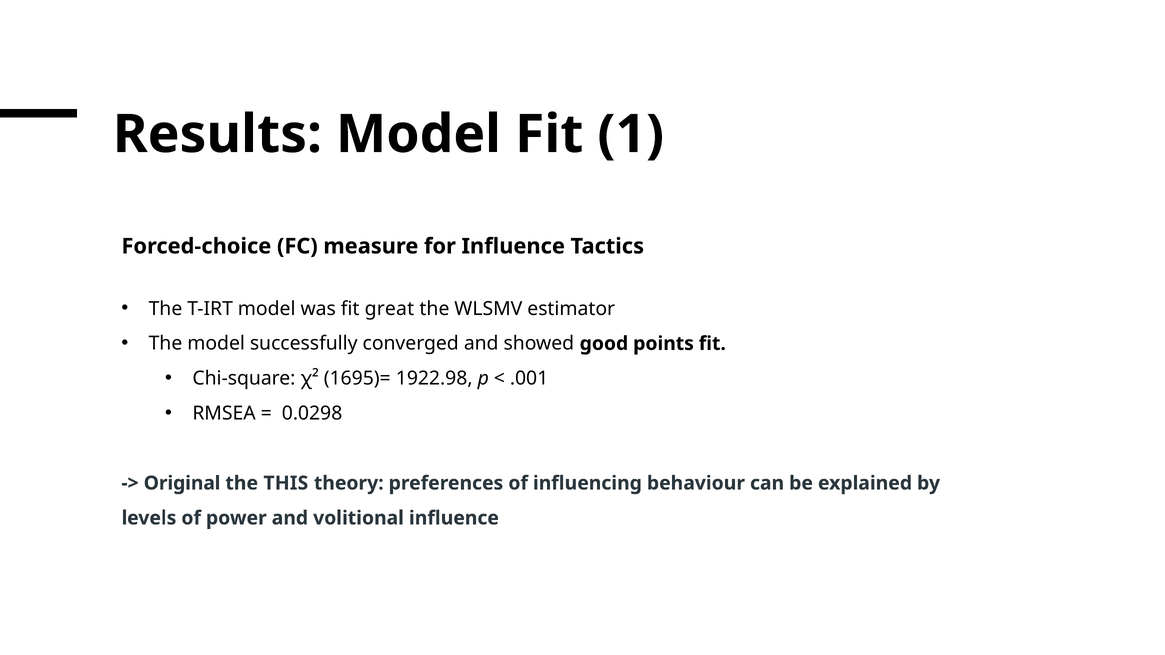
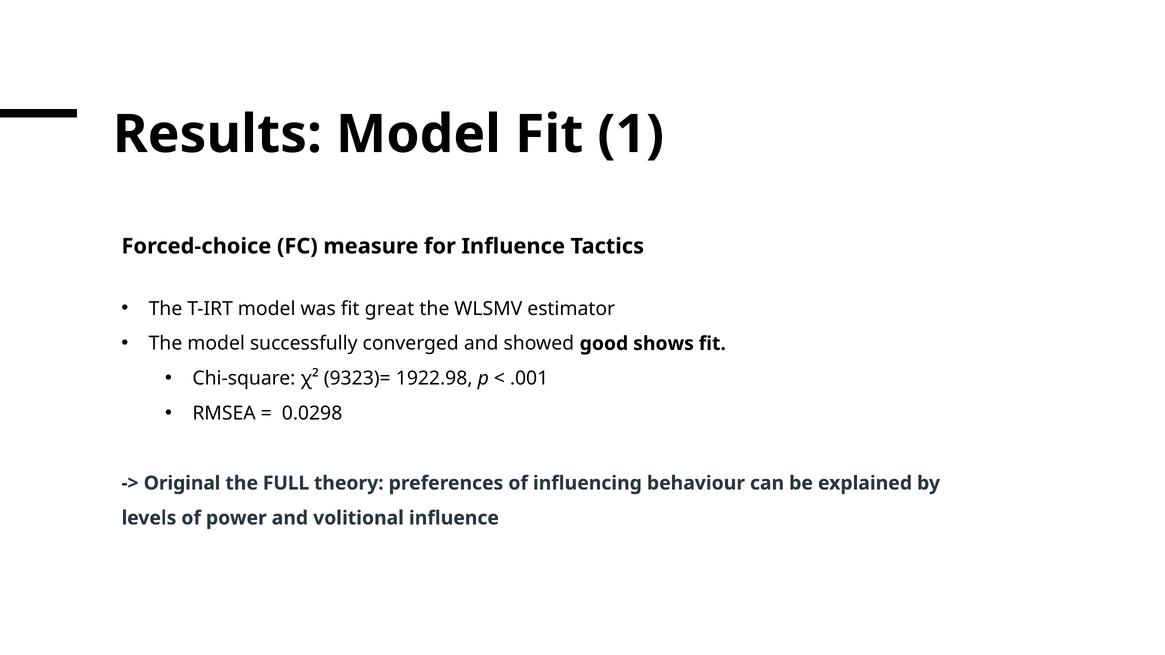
points: points -> shows (664, 344)
1695)=: 1695)= -> 9323)= (357, 379)
THIS: THIS -> FULL (286, 483)
